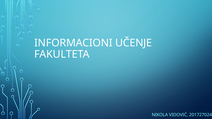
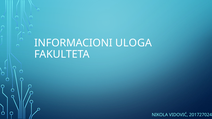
UČENJE: UČENJE -> ULOGA (134, 43)
